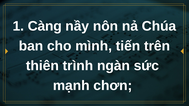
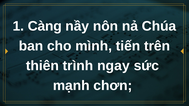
ngàn: ngàn -> ngay (113, 66)
